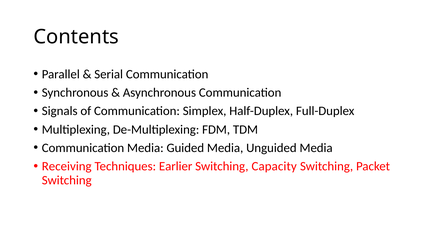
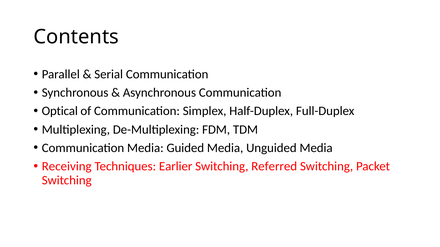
Signals: Signals -> Optical (60, 111)
Capacity: Capacity -> Referred (274, 167)
